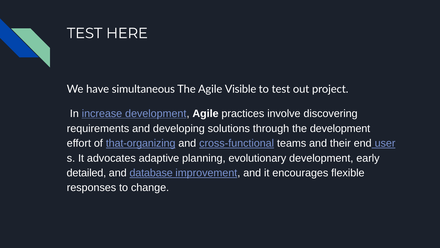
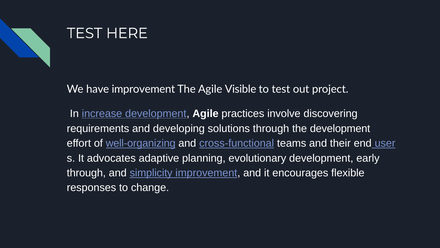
have simultaneous: simultaneous -> improvement (143, 89)
that-organizing: that-organizing -> well-organizing (141, 143)
detailed: detailed -> through (86, 173)
database: database -> simplicity (151, 173)
